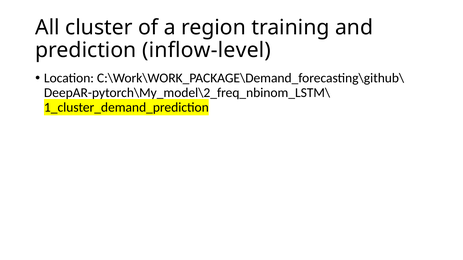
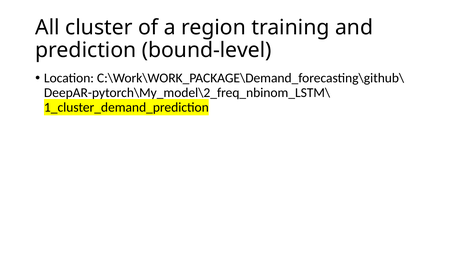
inflow-level: inflow-level -> bound-level (207, 50)
